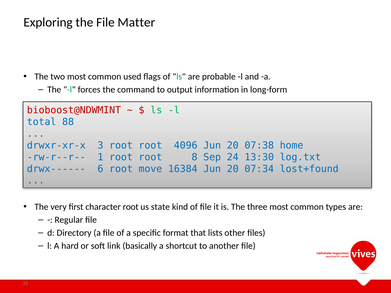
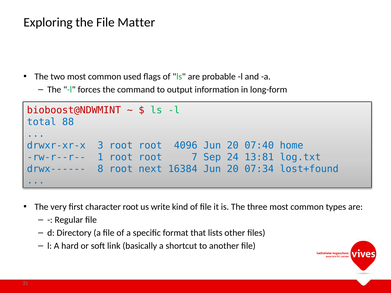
07:38: 07:38 -> 07:40 (259, 145)
8: 8 -> 7 (195, 157)
13:30: 13:30 -> 13:81 (259, 157)
6: 6 -> 8 (100, 169)
move: move -> next (150, 169)
state: state -> write (160, 207)
